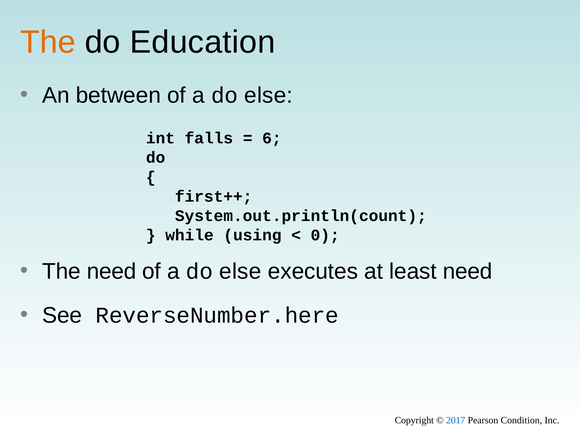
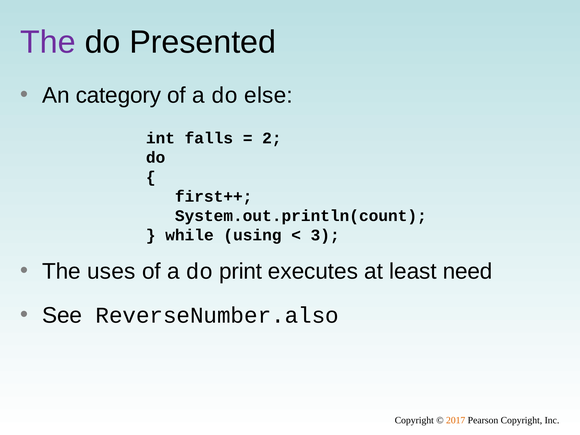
The colour: orange -> purple (48, 42)
Education: Education -> Presented (203, 42)
between: between -> category (118, 95)
6: 6 -> 2 (272, 138)
0: 0 -> 3 (325, 235)
The need: need -> uses (111, 271)
else: else -> print (241, 271)
ReverseNumber.here: ReverseNumber.here -> ReverseNumber.also (217, 315)
2017 colour: blue -> orange (456, 420)
Pearson Condition: Condition -> Copyright (521, 420)
